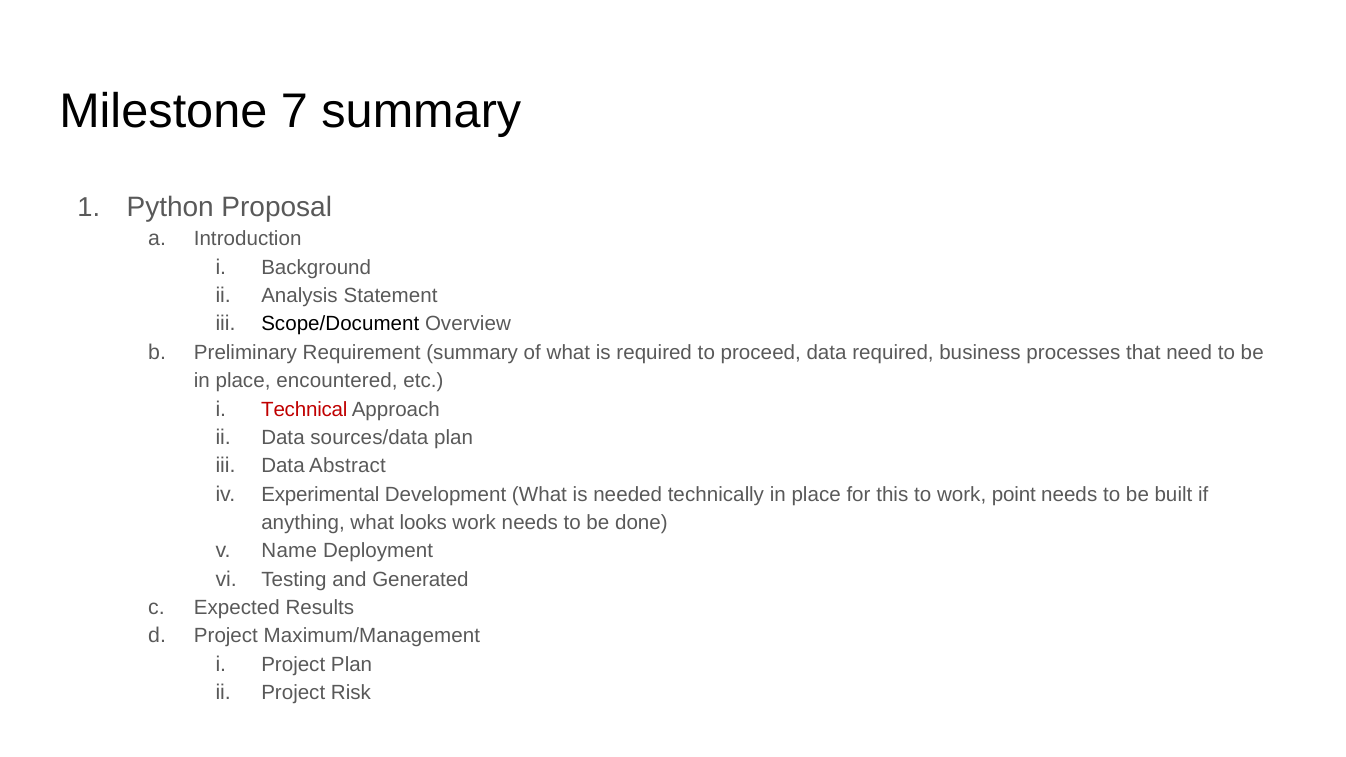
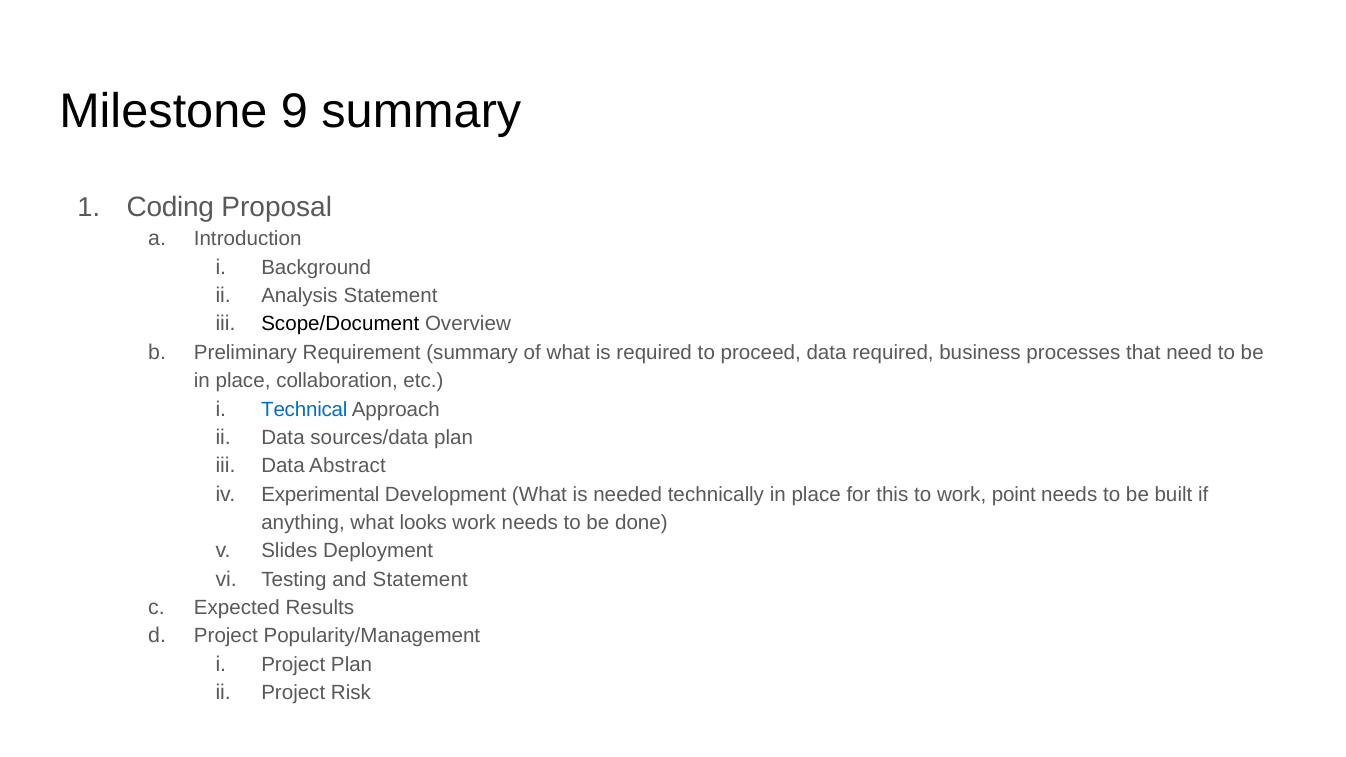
7: 7 -> 9 (294, 112)
Python: Python -> Coding (170, 207)
encountered: encountered -> collaboration (337, 381)
Technical colour: red -> blue (304, 409)
Name: Name -> Slides (289, 551)
and Generated: Generated -> Statement (420, 579)
Maximum/Management: Maximum/Management -> Popularity/Management (372, 636)
